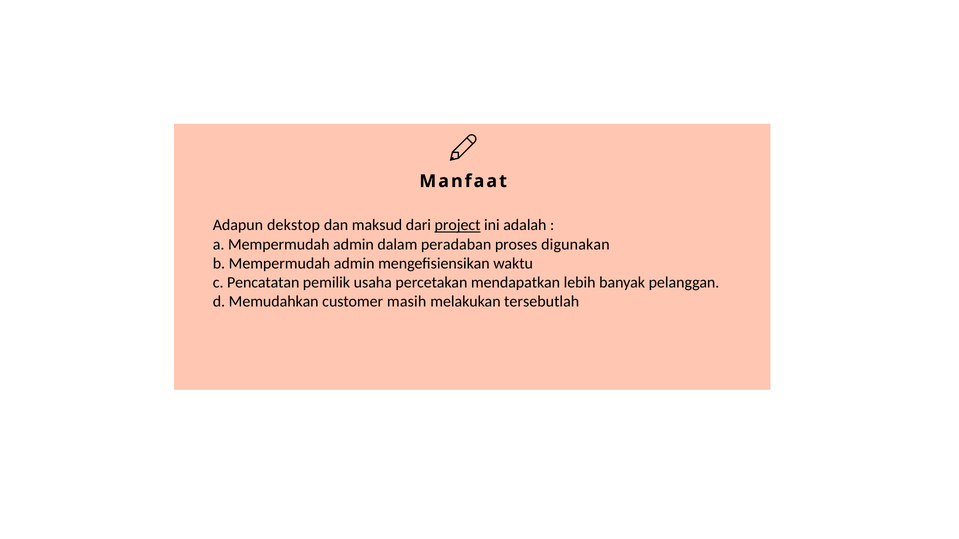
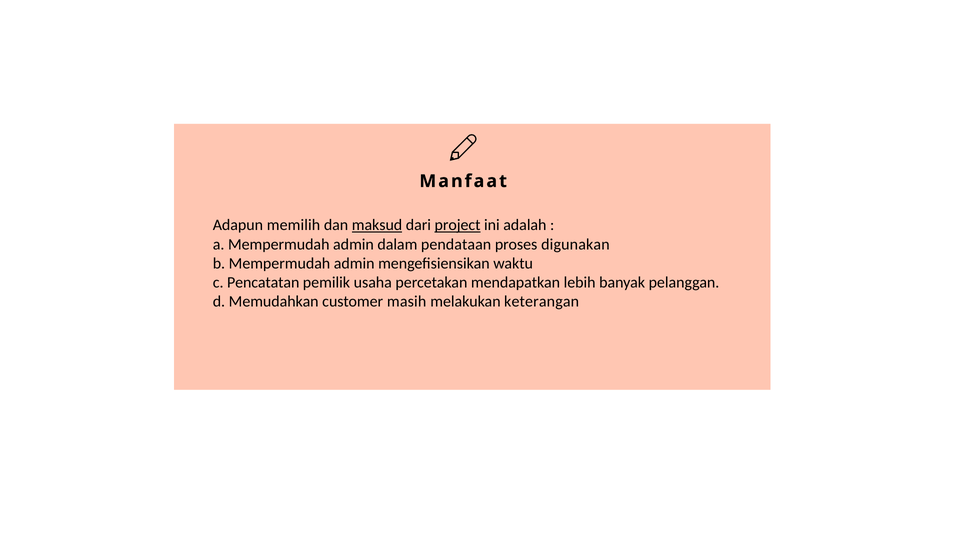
dekstop: dekstop -> memilih (293, 225)
maksud underline: none -> present (377, 225)
peradaban: peradaban -> pendataan (456, 244)
tersebutlah: tersebutlah -> keterangan (542, 302)
